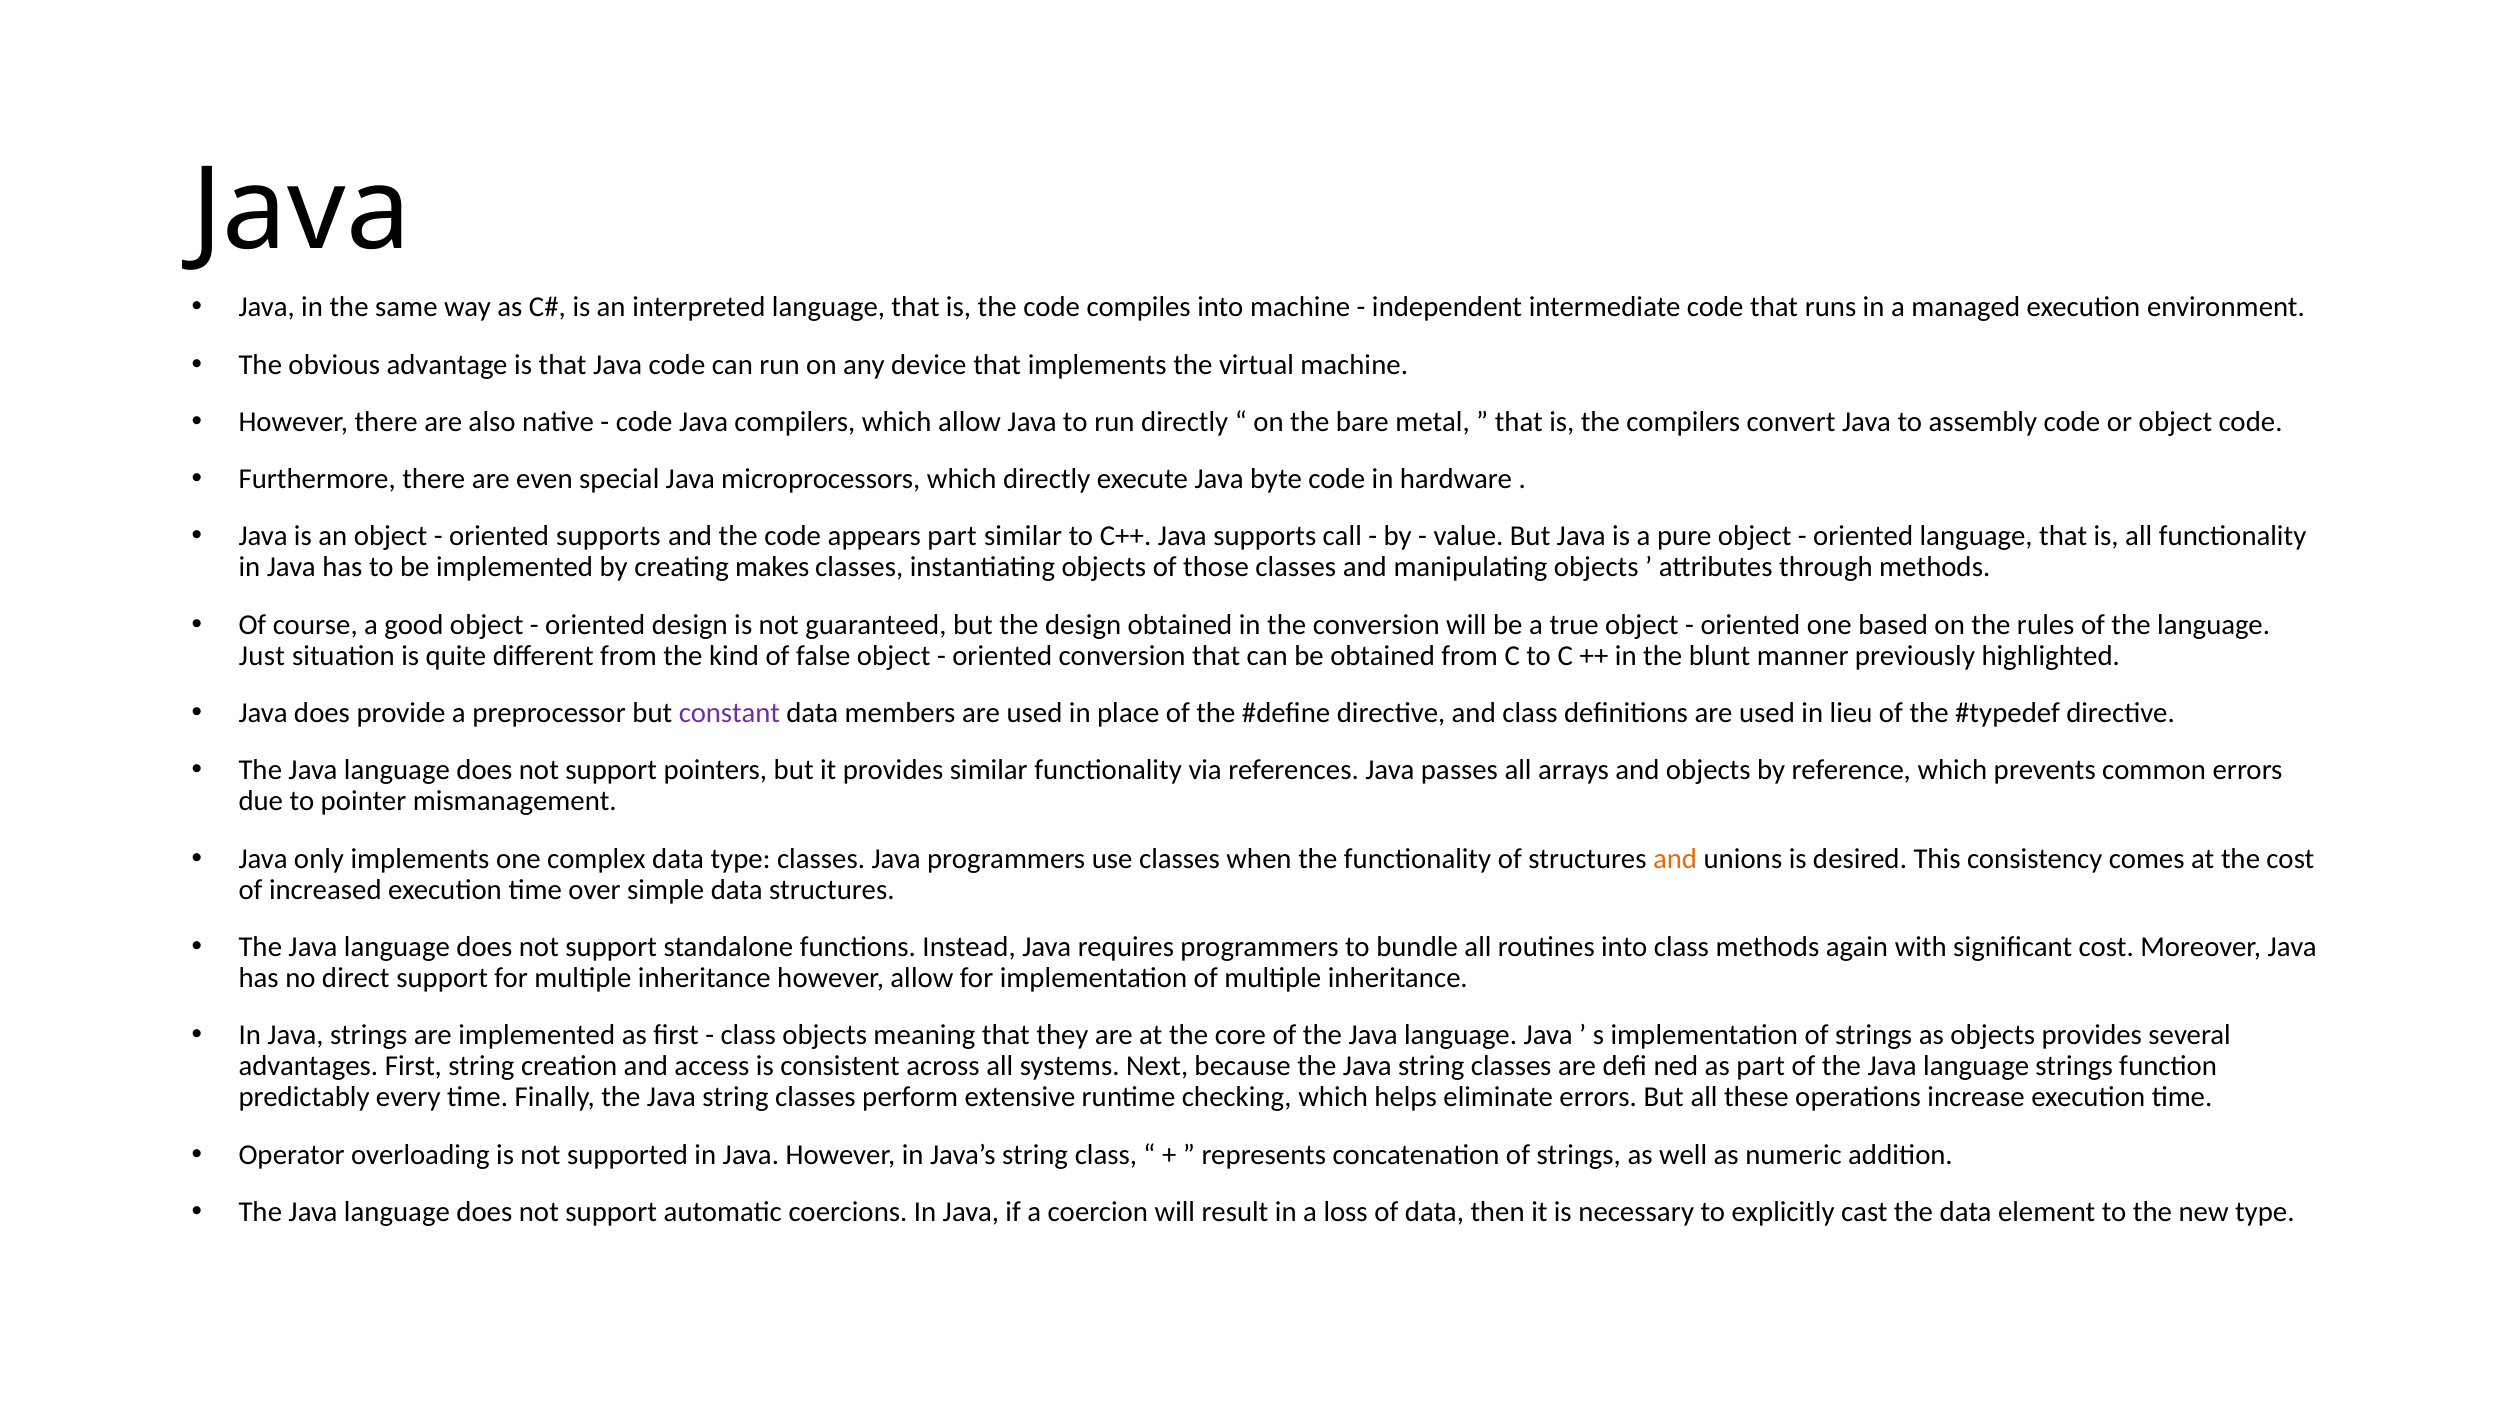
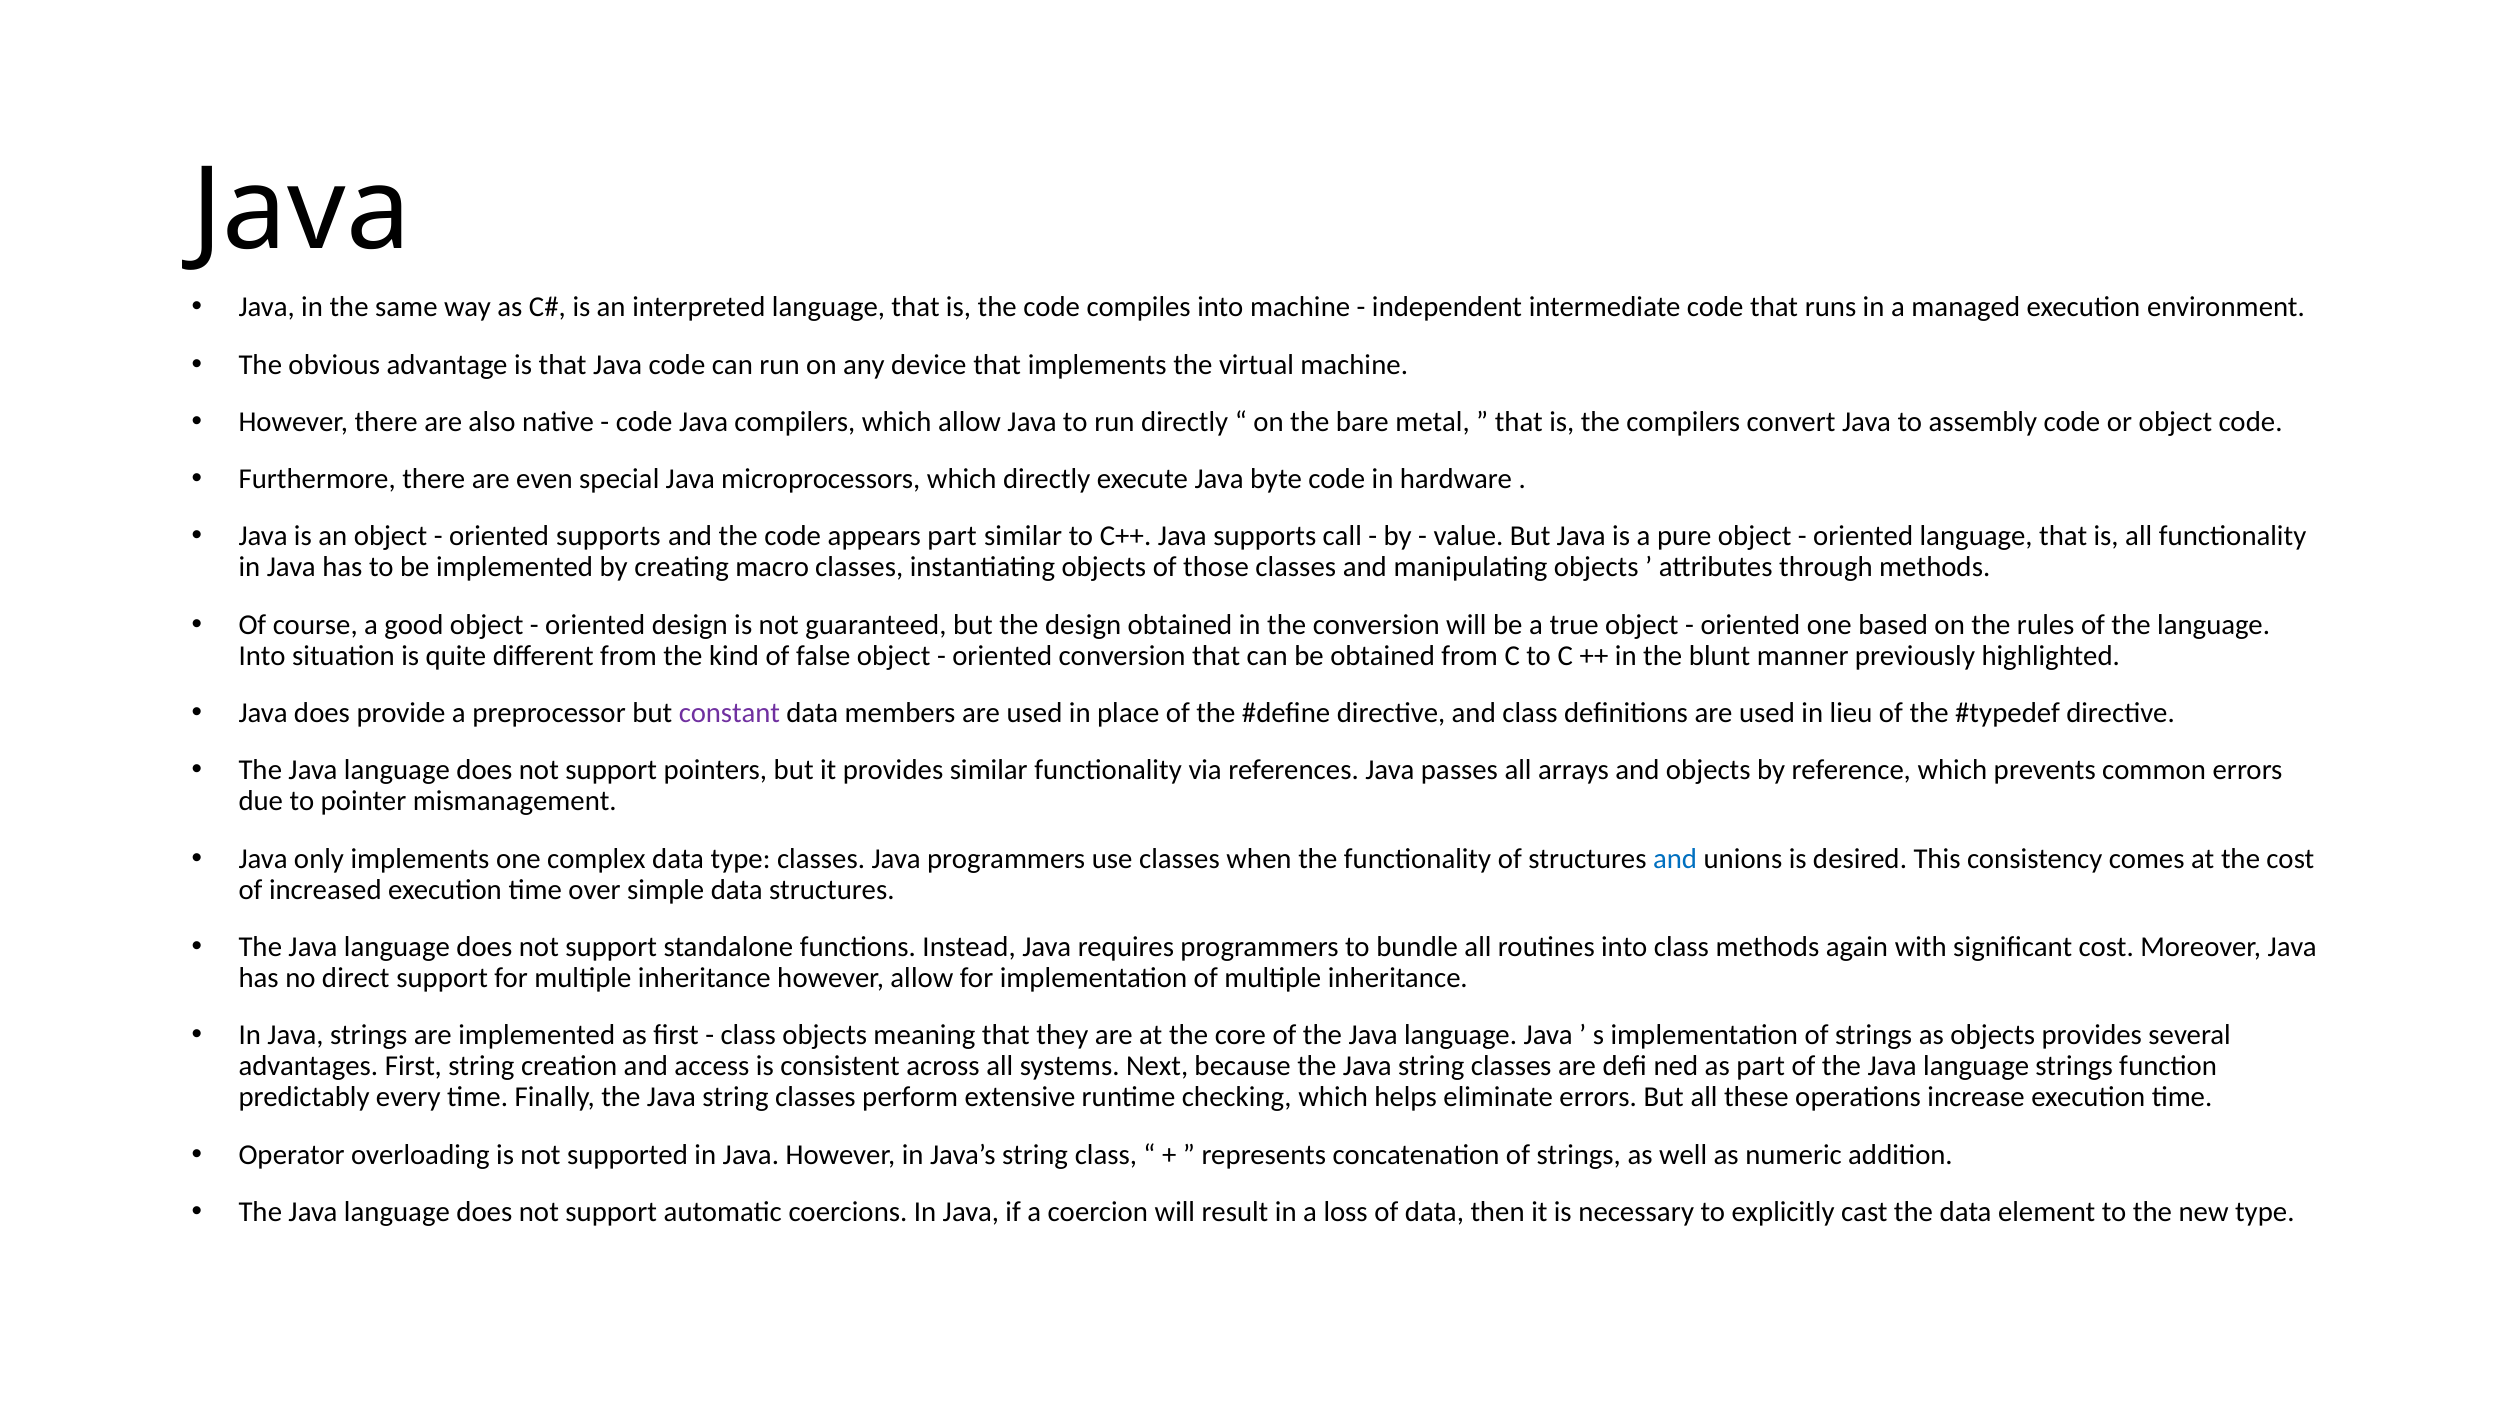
makes: makes -> macro (772, 567)
Just: Just -> Into (262, 656)
and colour: orange -> blue (1675, 859)
